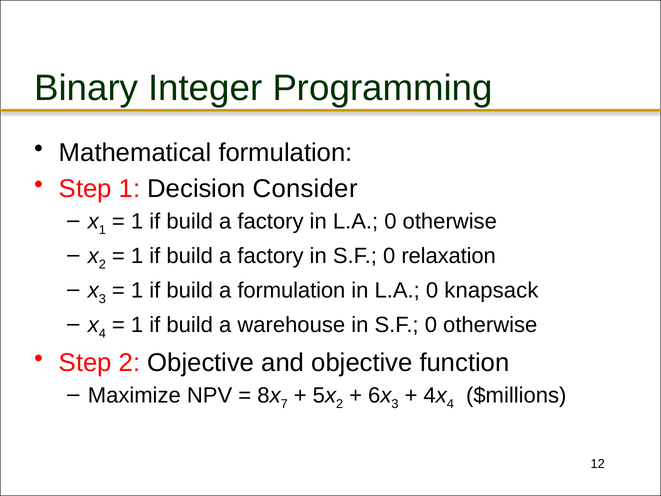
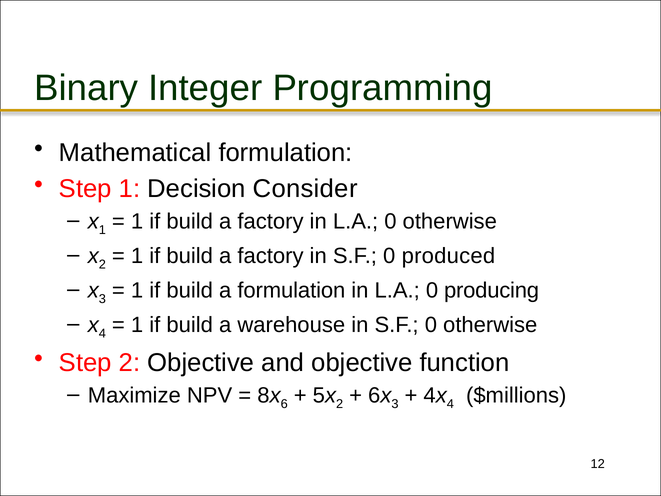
relaxation: relaxation -> produced (448, 256)
knapsack: knapsack -> producing (492, 291)
7: 7 -> 6 (284, 404)
